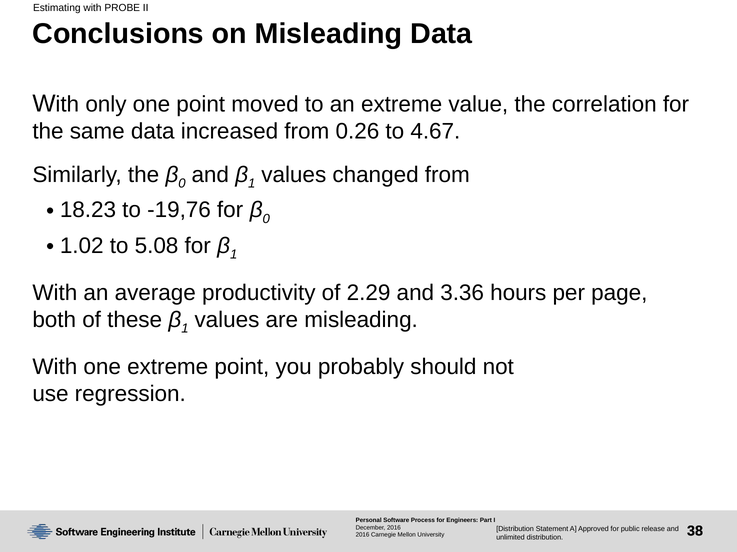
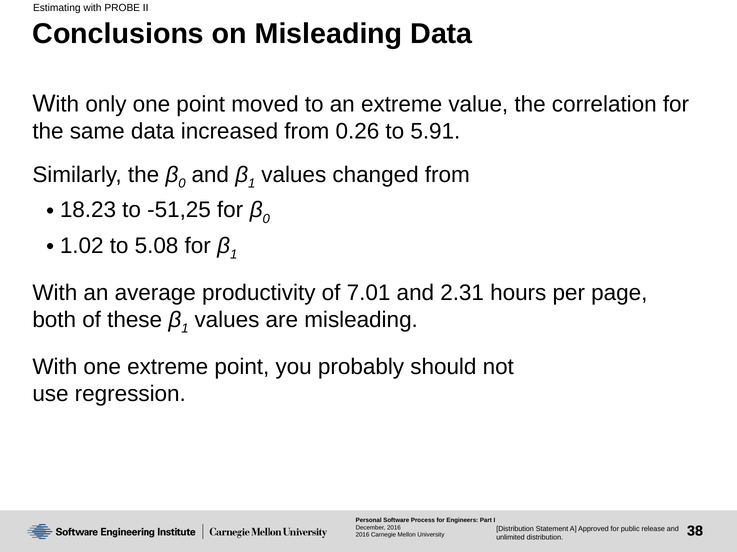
4.67: 4.67 -> 5.91 (435, 132)
-19,76: -19,76 -> -51,25 (179, 210)
2.29: 2.29 -> 7.01 (369, 293)
3.36: 3.36 -> 2.31 (462, 293)
